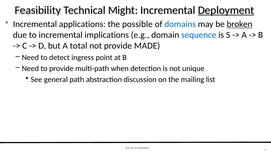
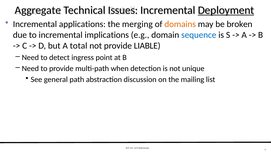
Feasibility: Feasibility -> Aggregate (38, 10)
Might: Might -> Issues (123, 10)
possible: possible -> merging (137, 24)
domains colour: blue -> orange (180, 24)
broken underline: present -> none (240, 24)
MADE: MADE -> LIABLE (147, 46)
